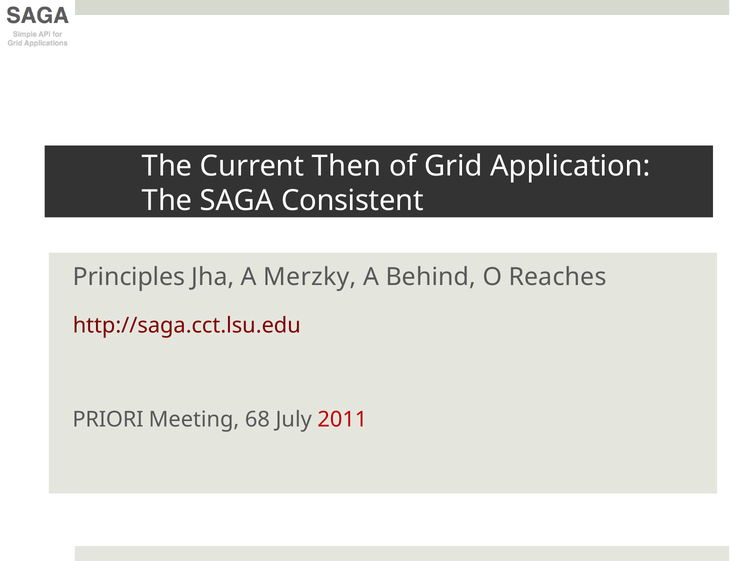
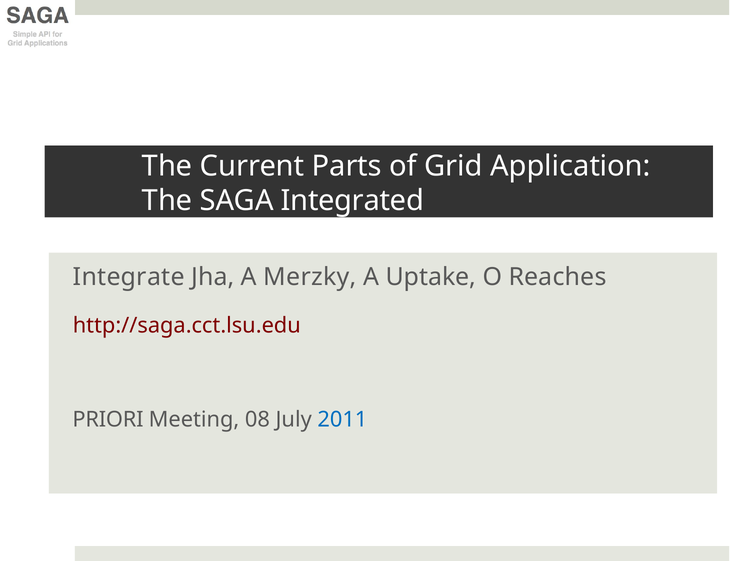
Then: Then -> Parts (347, 166)
Consistent: Consistent -> Integrated (352, 201)
Principles: Principles -> Integrate (129, 277)
Behind: Behind -> Uptake (431, 277)
68: 68 -> 08 (257, 419)
2011 colour: red -> blue (342, 419)
